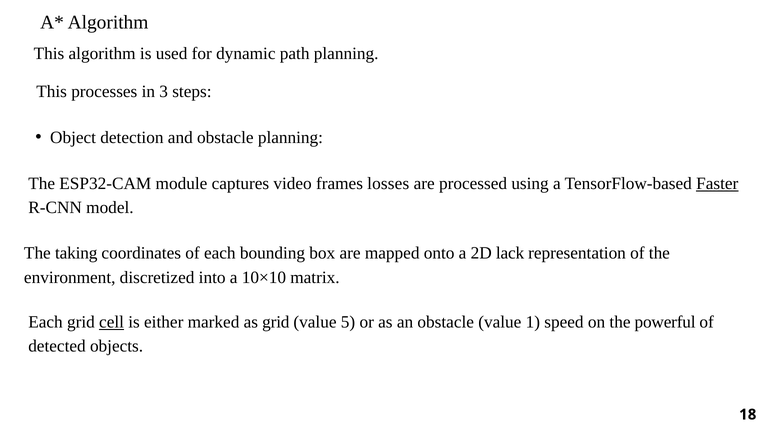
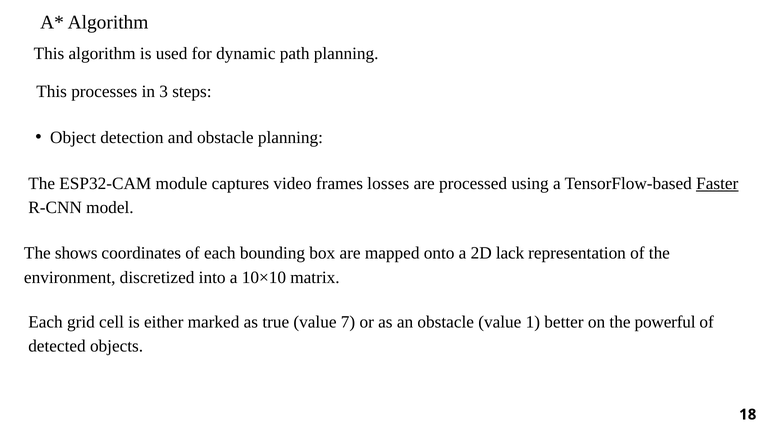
taking: taking -> shows (76, 253)
cell underline: present -> none (112, 322)
as grid: grid -> true (276, 322)
5: 5 -> 7 (348, 322)
speed: speed -> better (564, 322)
